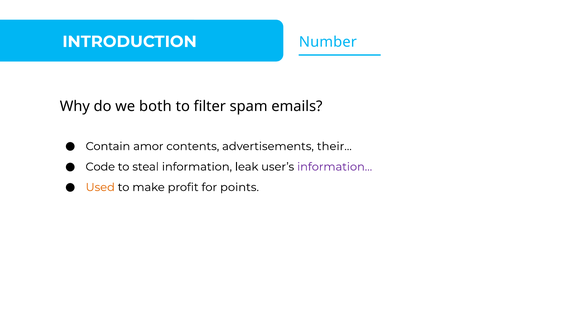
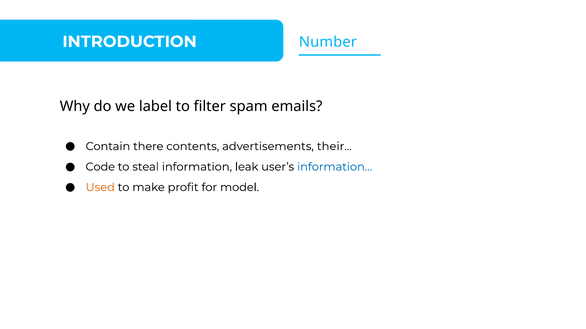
both: both -> label (155, 107)
amor: amor -> there (148, 147)
information… colour: purple -> blue (335, 167)
points: points -> model (240, 188)
